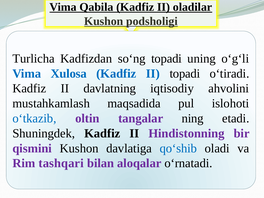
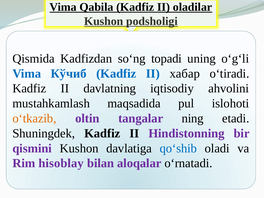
Turlicha: Turlicha -> Qismida (34, 59)
Xulosa: Xulosa -> Кўчиб (69, 74)
II topadi: topadi -> хабар (185, 74)
o‘tkazib colour: blue -> orange (34, 118)
tashqari: tashqari -> hisoblay (61, 163)
